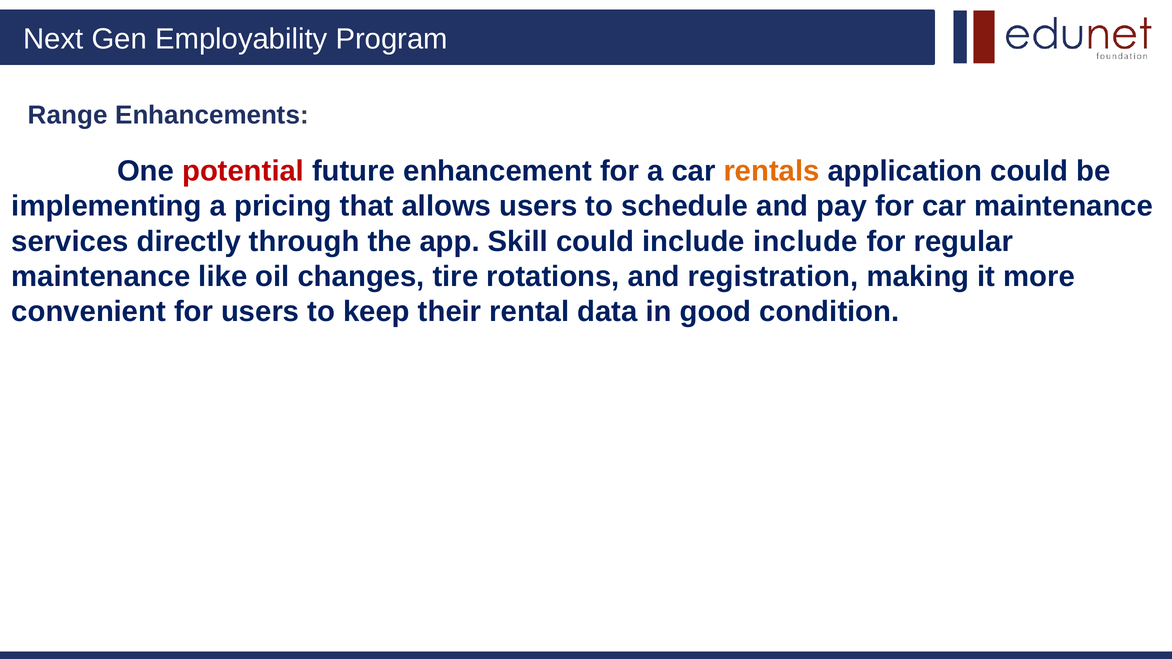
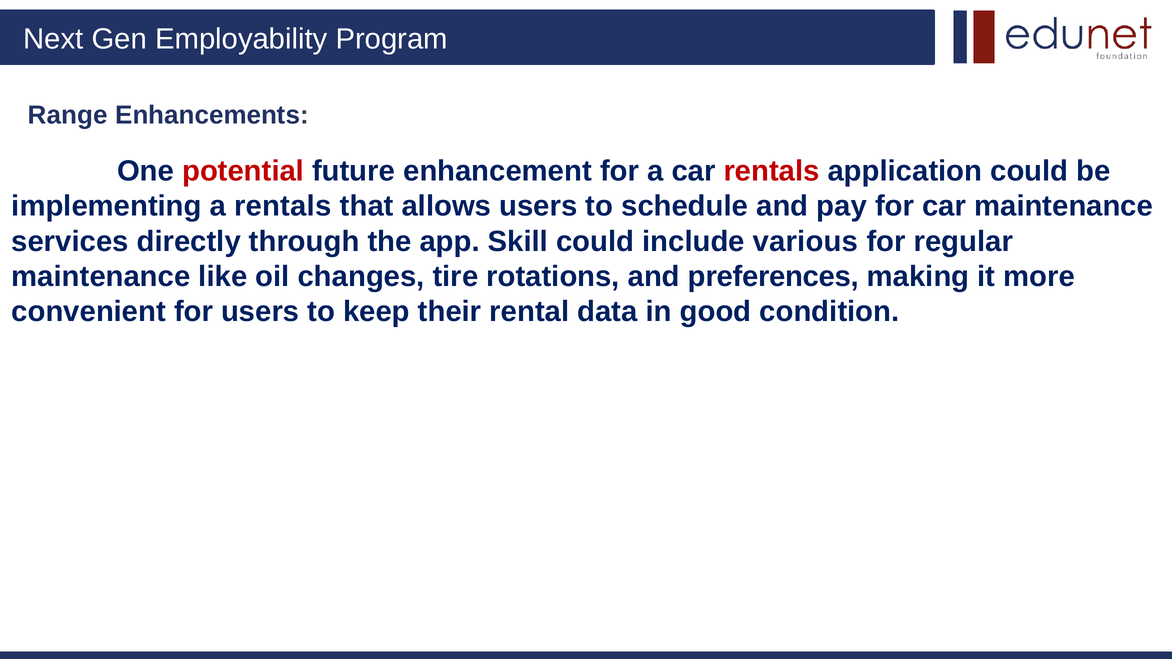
rentals colour: orange -> red (772, 171)
a pricing: pricing -> rentals (283, 206)
include include: include -> various (806, 242)
registration: registration -> preferences (773, 277)
